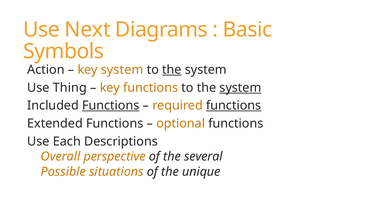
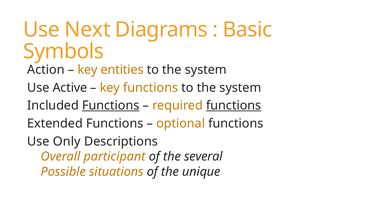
key system: system -> entities (122, 70)
the underline: present -> none (172, 70)
Thing: Thing -> Active (70, 88)
system underline: present -> none (240, 88)
Each: Each -> Only (67, 141)
perspective: perspective -> participant (115, 157)
